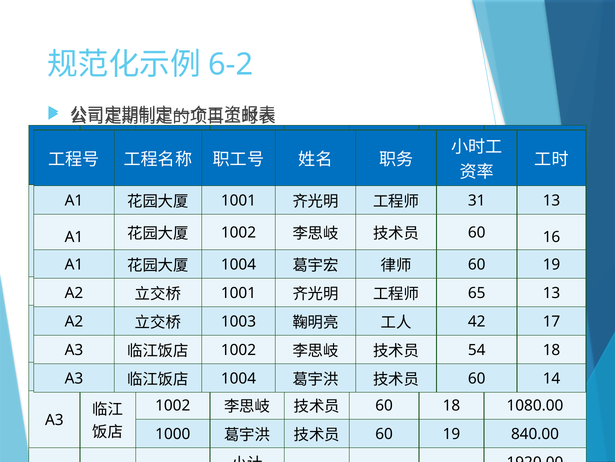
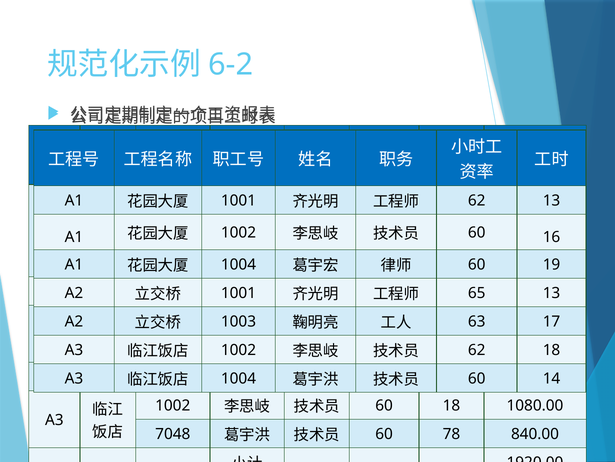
31: 31 -> 62 (477, 201)
42: 42 -> 63 (477, 321)
54: 54 -> 62 (477, 350)
1000: 1000 -> 7048 (173, 434)
19: 19 -> 78 (451, 434)
